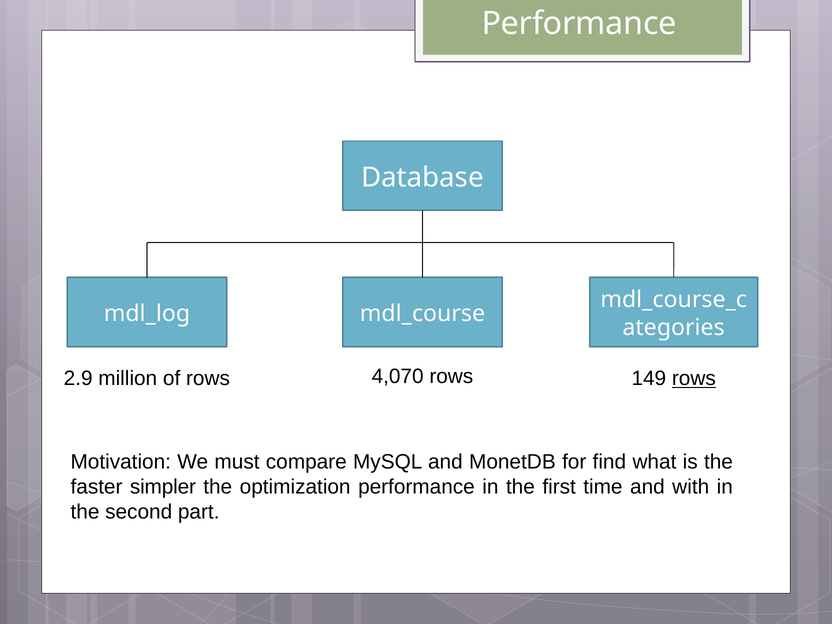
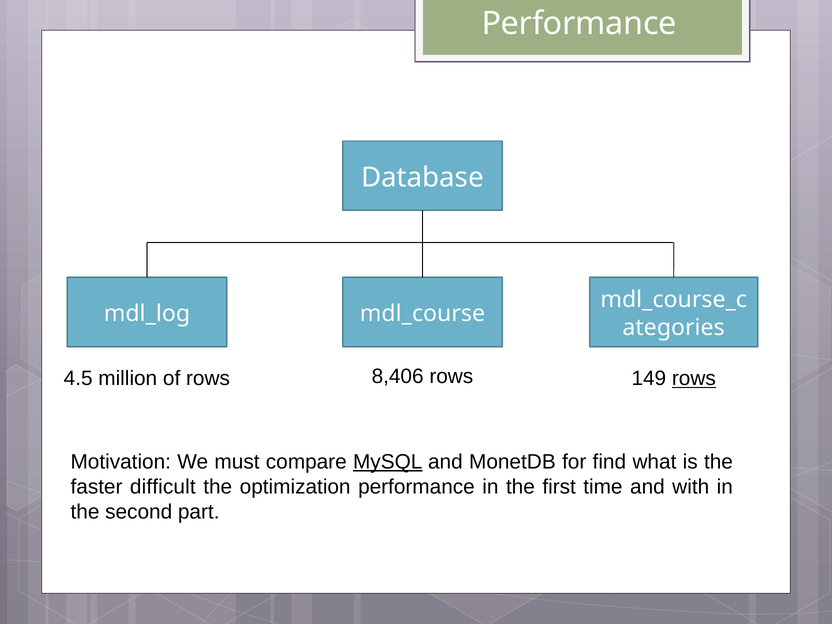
2.9: 2.9 -> 4.5 (78, 379)
4,070: 4,070 -> 8,406 (398, 376)
MySQL underline: none -> present (388, 462)
simpler: simpler -> difficult (163, 487)
